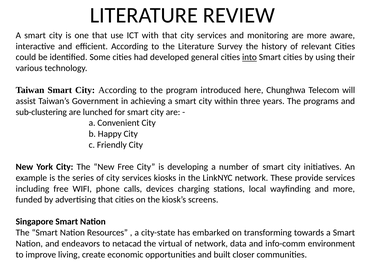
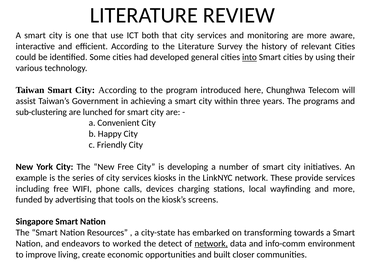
with: with -> both (150, 35)
that cities: cities -> tools (124, 200)
netacad: netacad -> worked (127, 243)
virtual: virtual -> detect (170, 243)
network underline: none -> present (211, 243)
